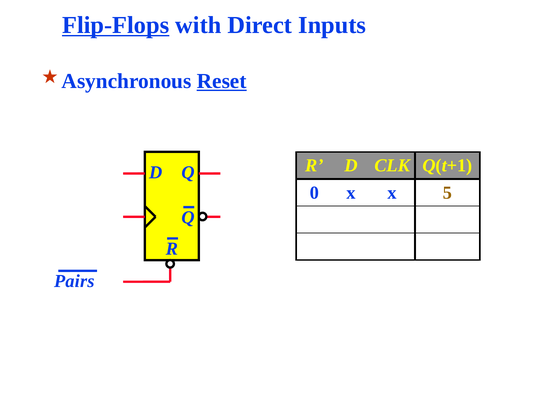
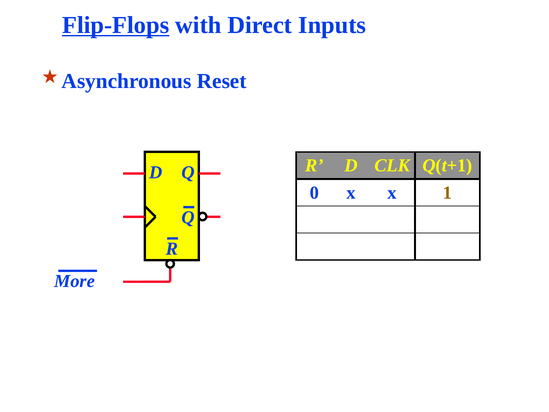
Reset underline: present -> none (222, 81)
5: 5 -> 1 (447, 193)
Pairs: Pairs -> More (75, 281)
